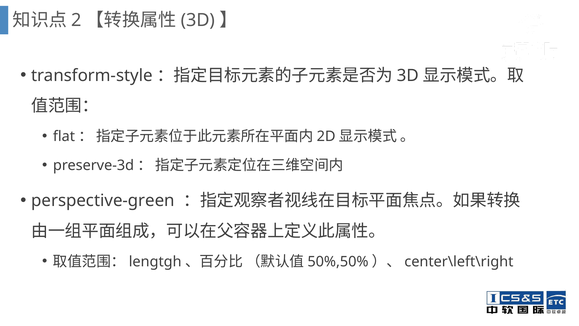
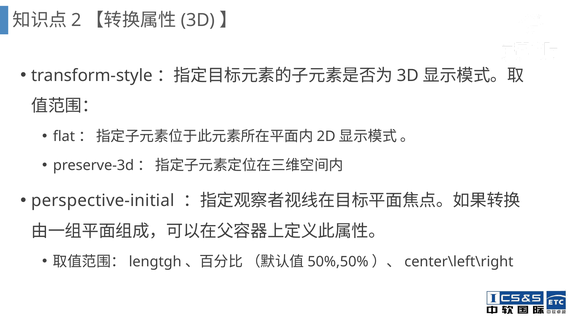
perspective-green: perspective-green -> perspective-initial (103, 201)
